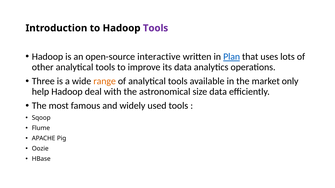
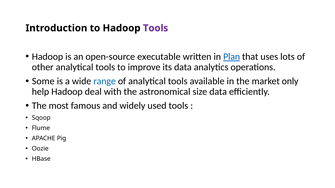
interactive: interactive -> executable (159, 57)
Three: Three -> Some (43, 81)
range colour: orange -> blue (105, 81)
